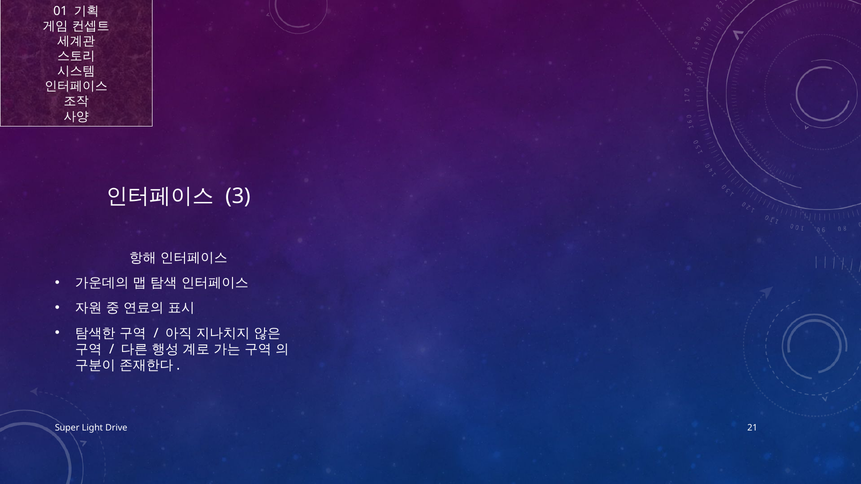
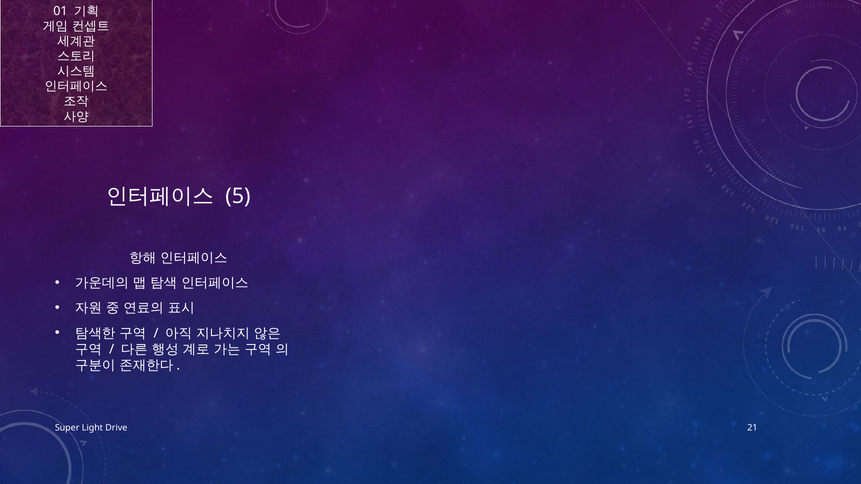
3: 3 -> 5 (238, 196)
